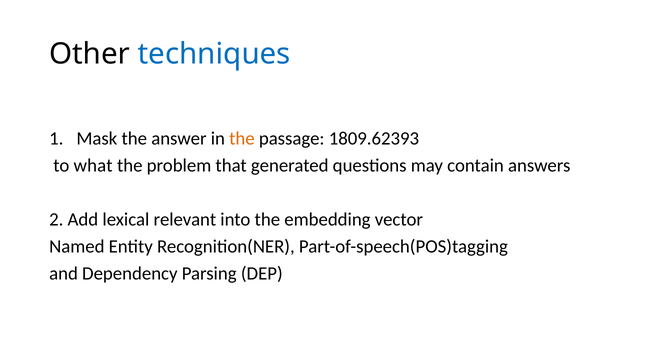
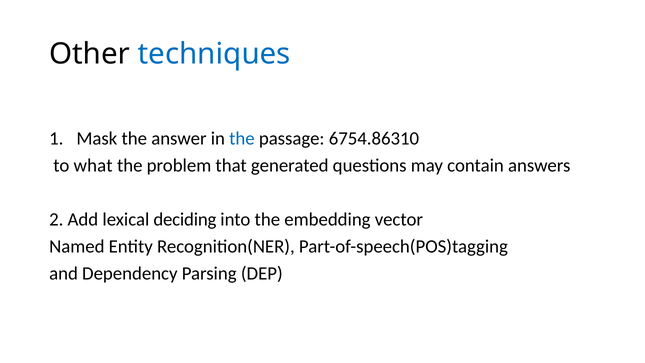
the colour: orange -> blue (242, 138)
1809.62393: 1809.62393 -> 6754.86310 (374, 138)
relevant: relevant -> deciding (185, 219)
